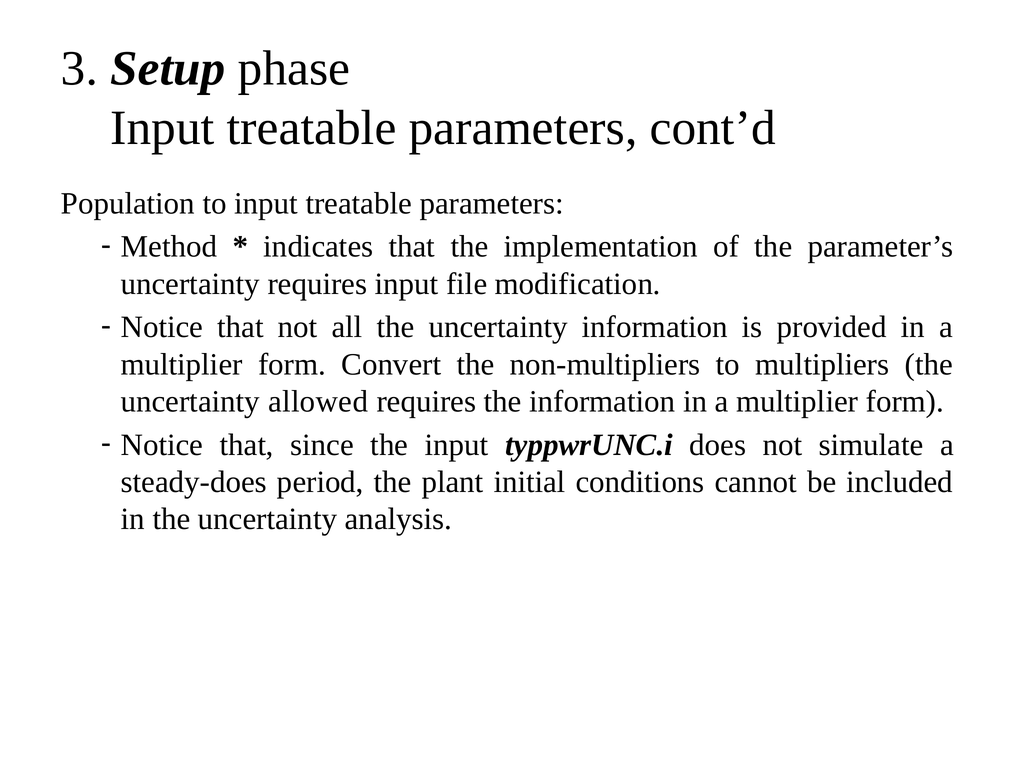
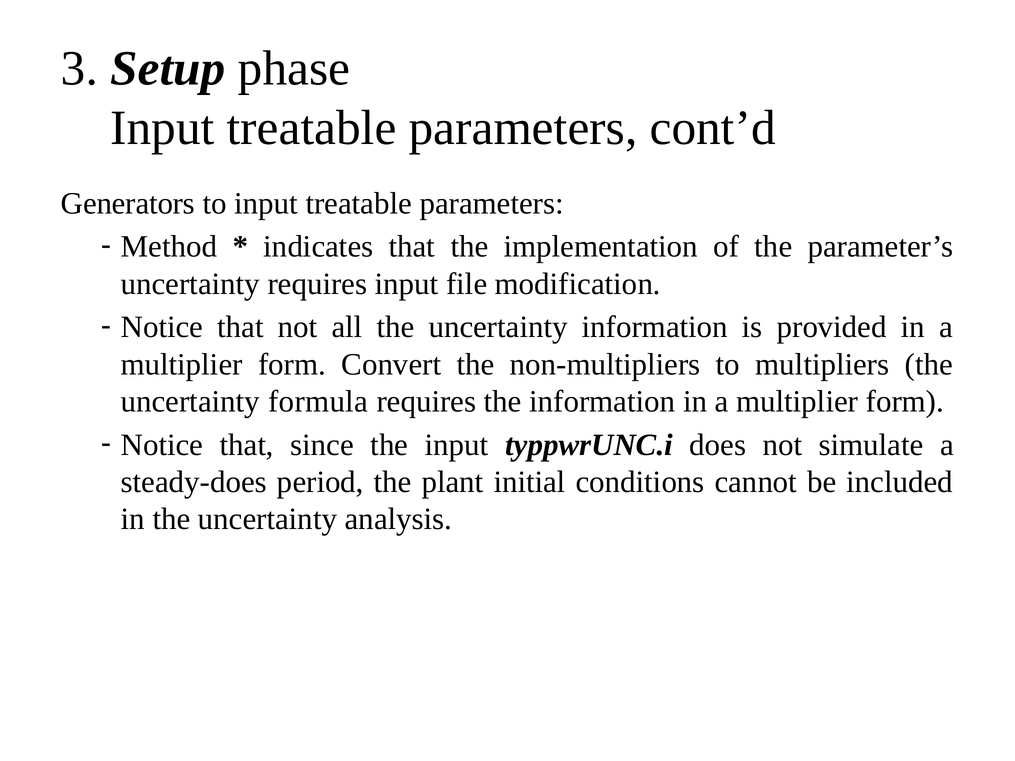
Population: Population -> Generators (128, 203)
allowed: allowed -> formula (318, 402)
